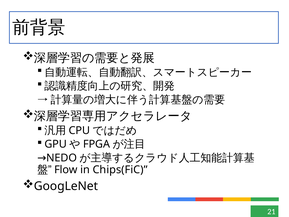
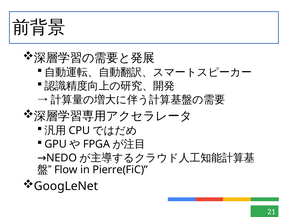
Chips(FiC: Chips(FiC -> Pierre(FiC (120, 169)
